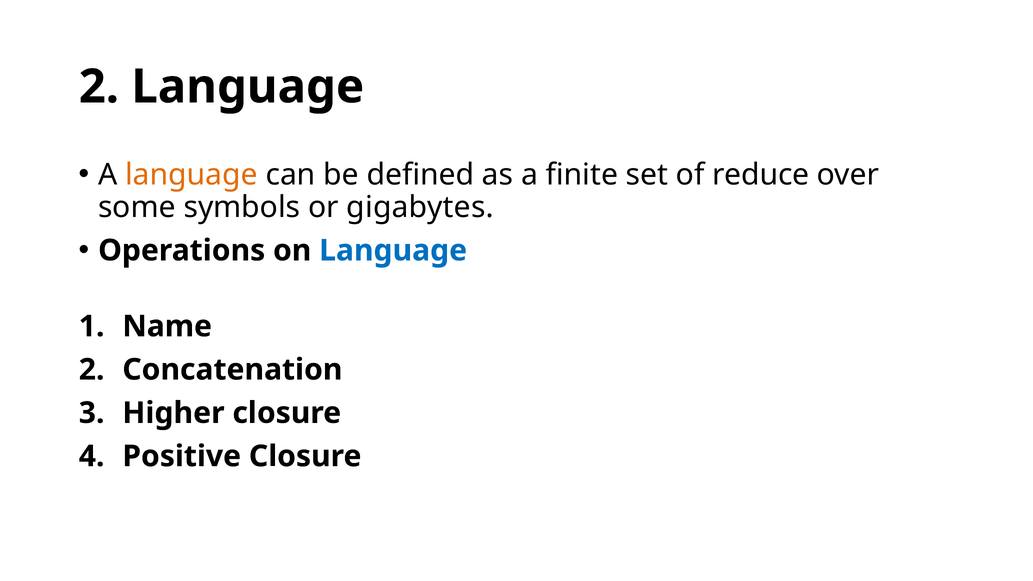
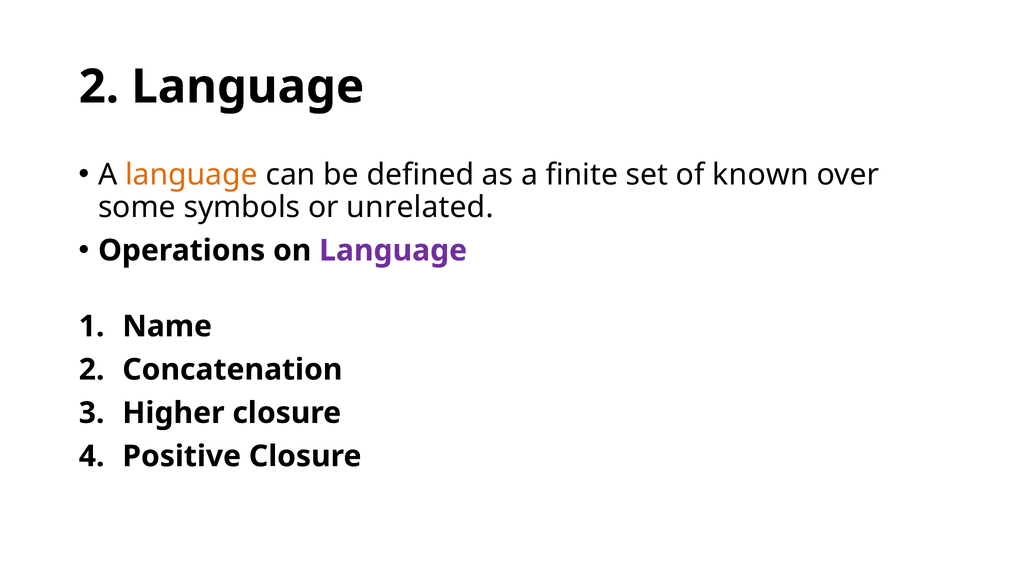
reduce: reduce -> known (760, 175)
gigabytes: gigabytes -> unrelated (420, 207)
Language colour: blue -> purple (393, 251)
